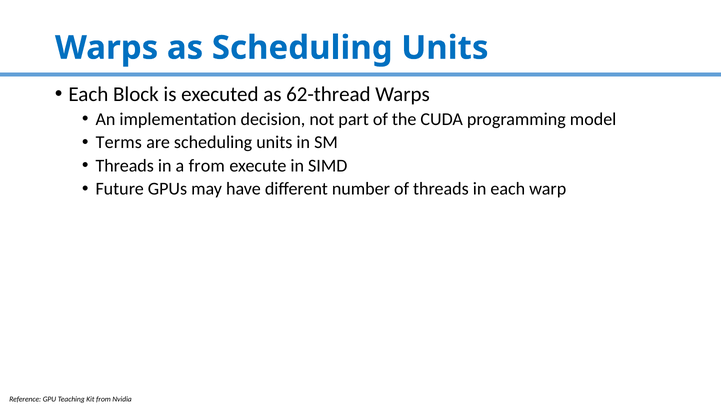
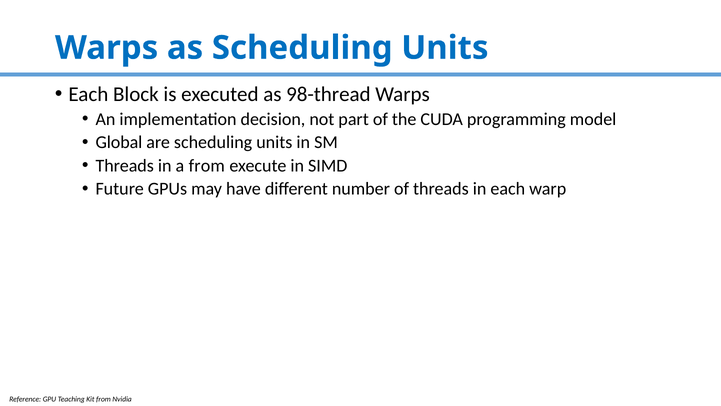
62-thread: 62-thread -> 98-thread (328, 94)
Terms: Terms -> Global (119, 142)
